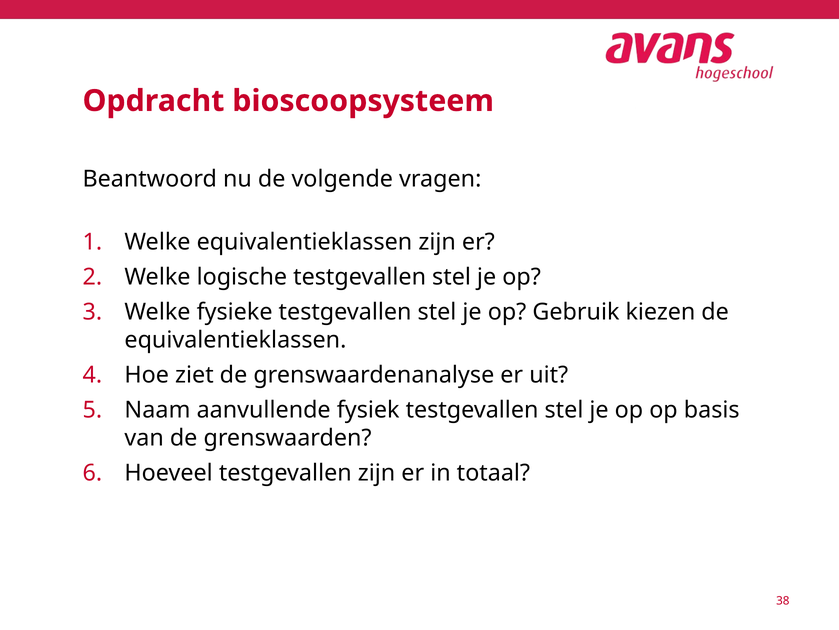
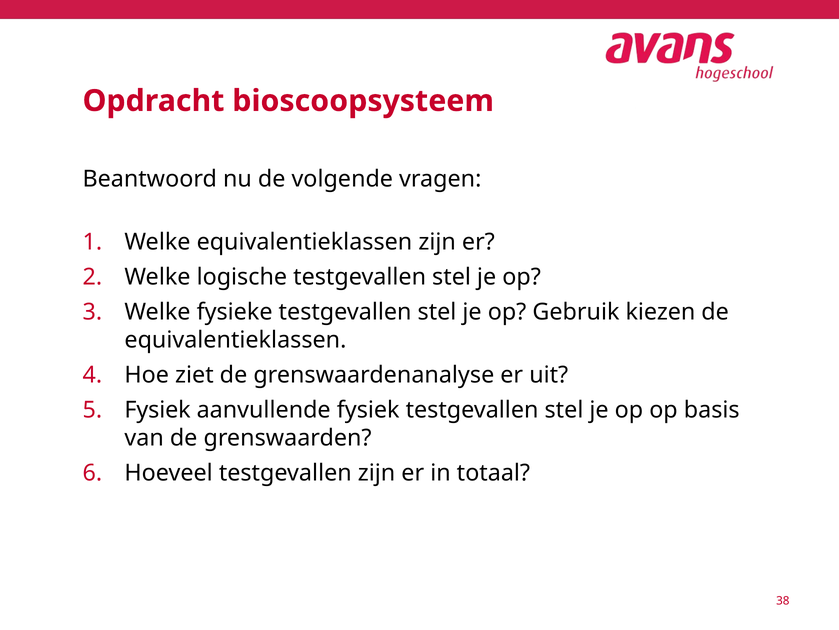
Naam: Naam -> Fysiek (158, 409)
